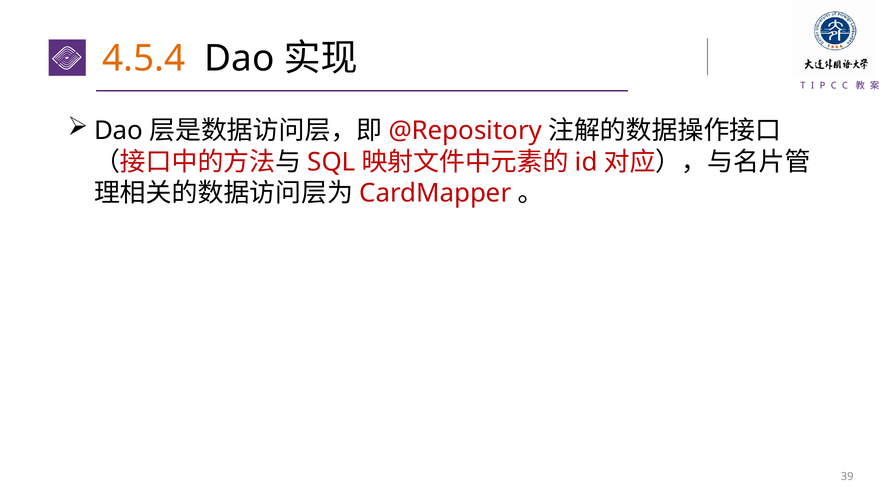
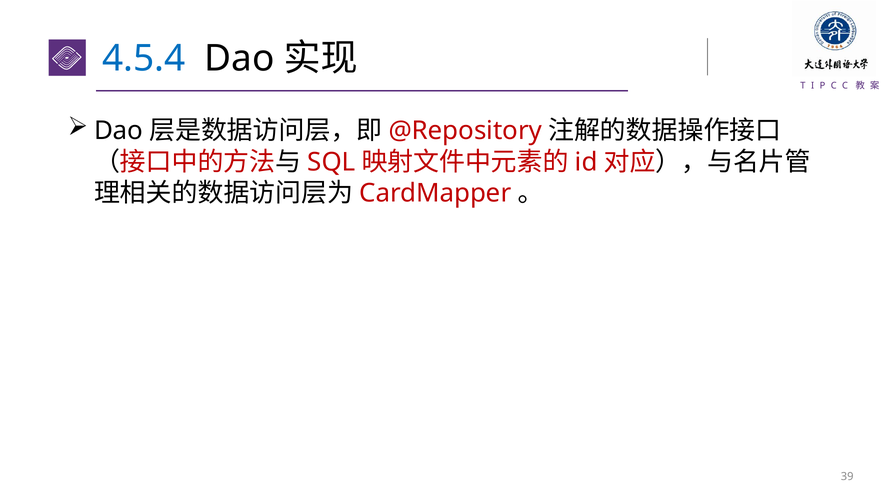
4.5.4 colour: orange -> blue (144, 58)
